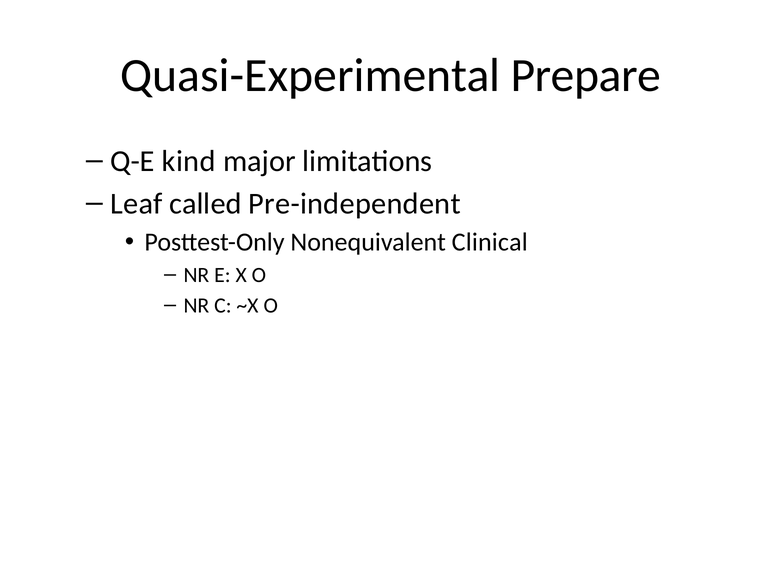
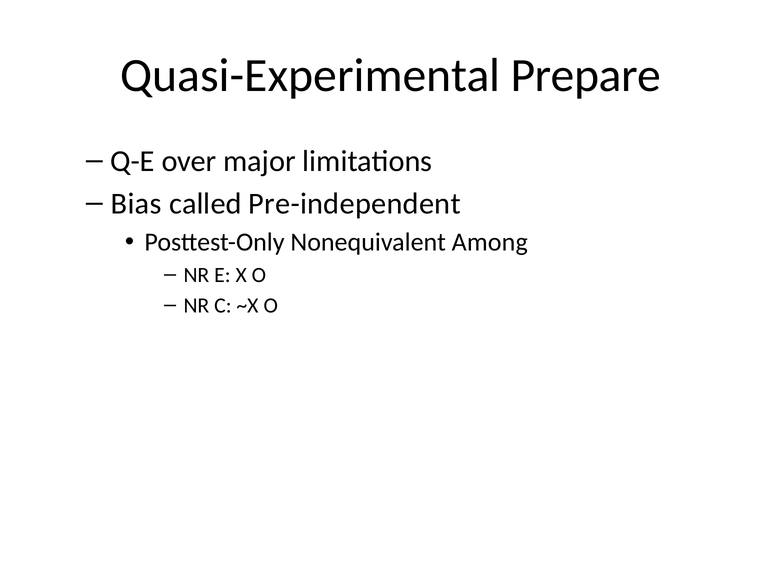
kind: kind -> over (189, 161)
Leaf: Leaf -> Bias (136, 203)
Clinical: Clinical -> Among (490, 242)
